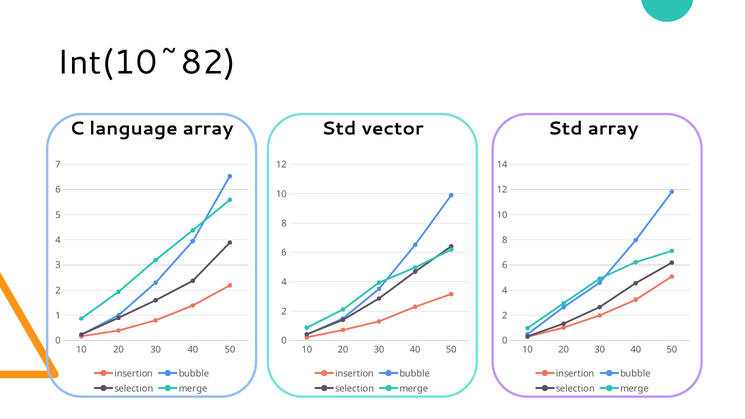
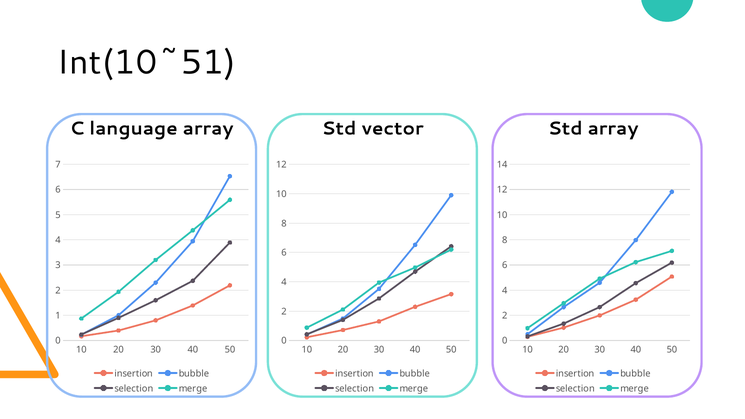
Int(10~82: Int(10~82 -> Int(10~51 (147, 63)
